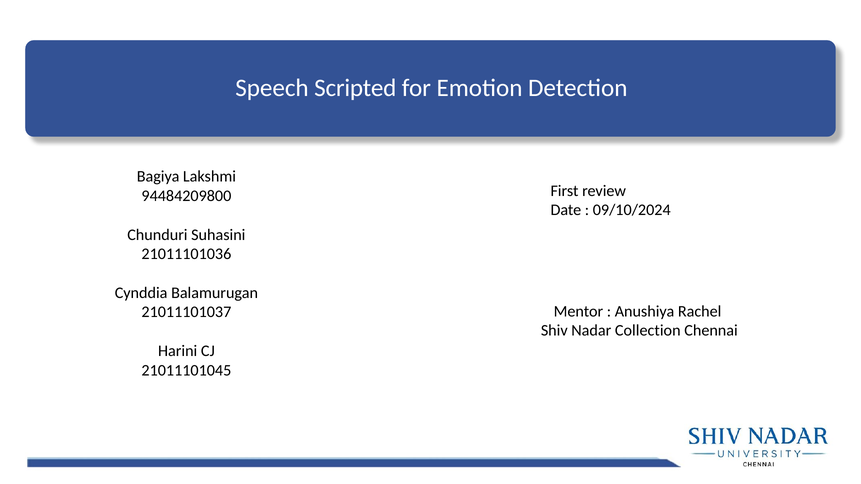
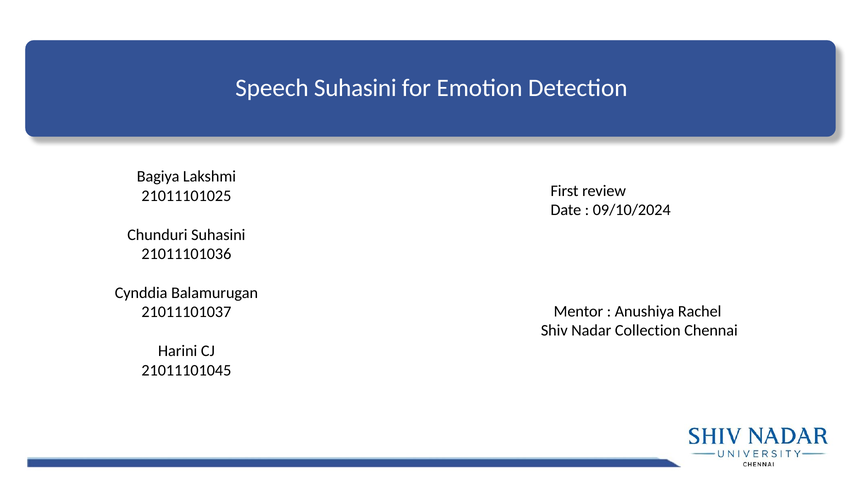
Speech Scripted: Scripted -> Suhasini (355, 88)
94484209800: 94484209800 -> 21011101025 (186, 196)
